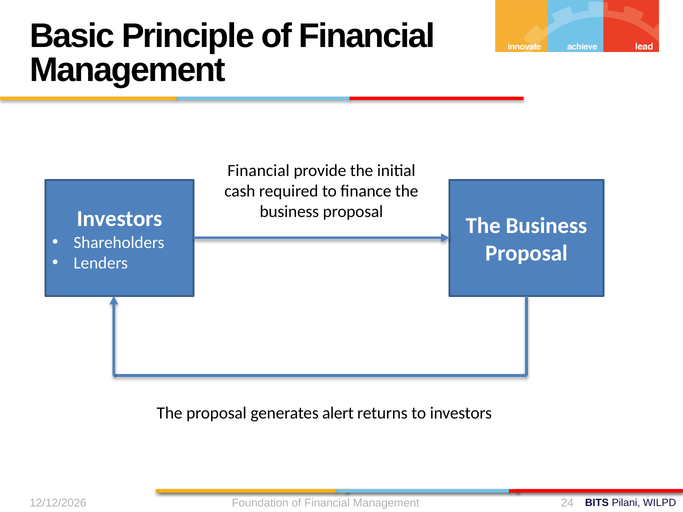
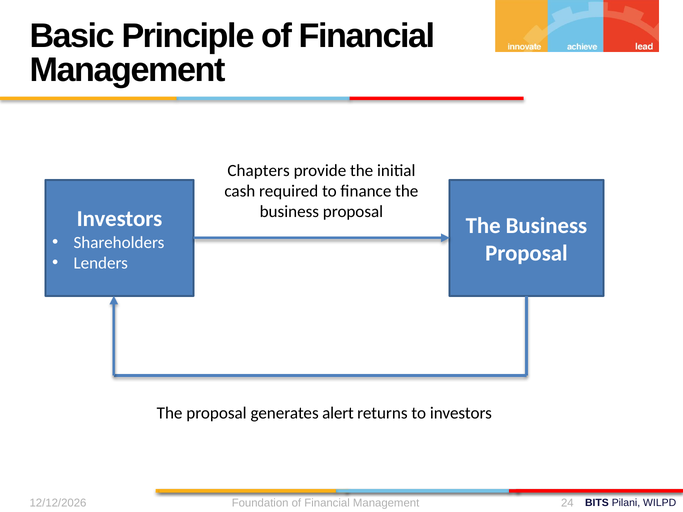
Financial: Financial -> Chapters (259, 171)
